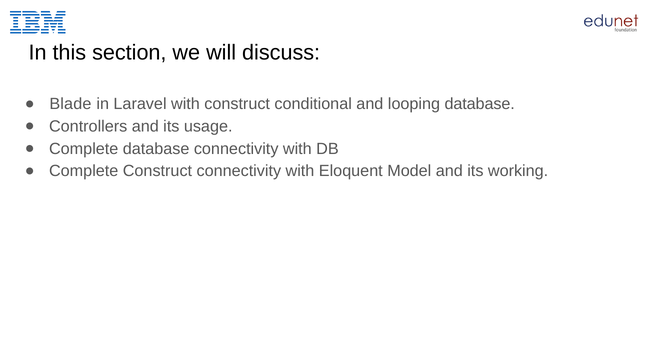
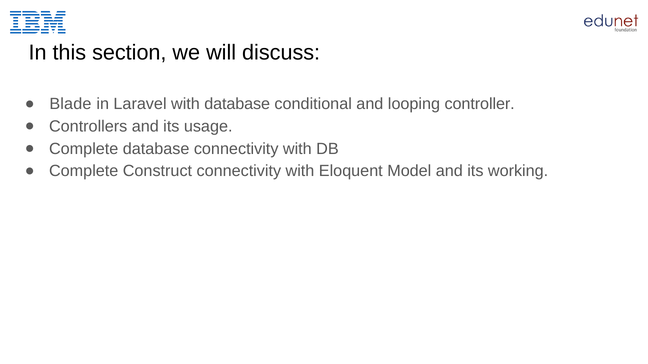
with construct: construct -> database (237, 104)
looping database: database -> controller (480, 104)
